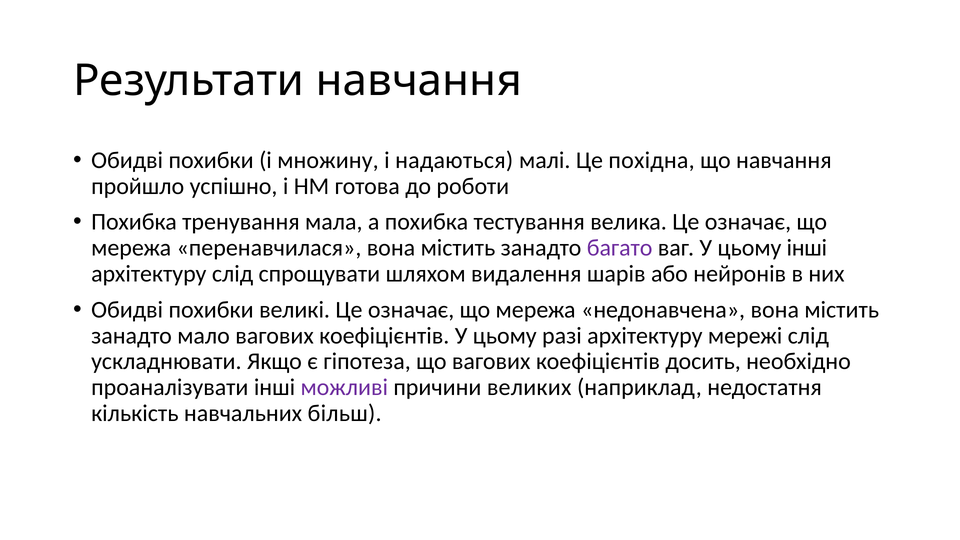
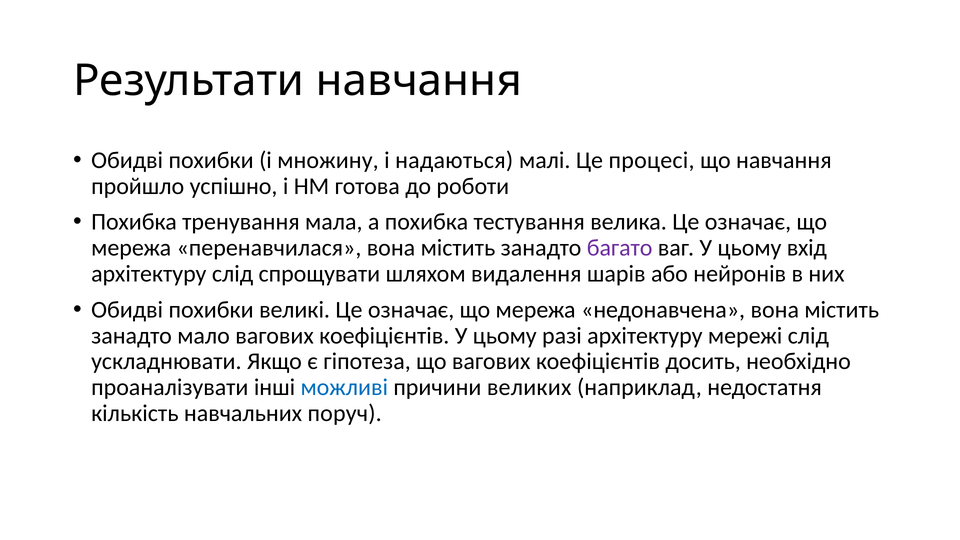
похідна: похідна -> процесі (652, 160)
цьому інші: інші -> вхід (807, 248)
можливі colour: purple -> blue (344, 387)
більш: більш -> поруч (345, 413)
